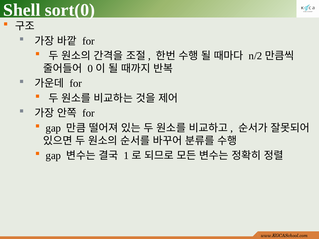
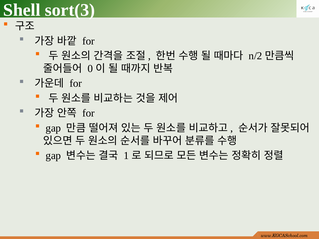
sort(0: sort(0 -> sort(3 (70, 10)
